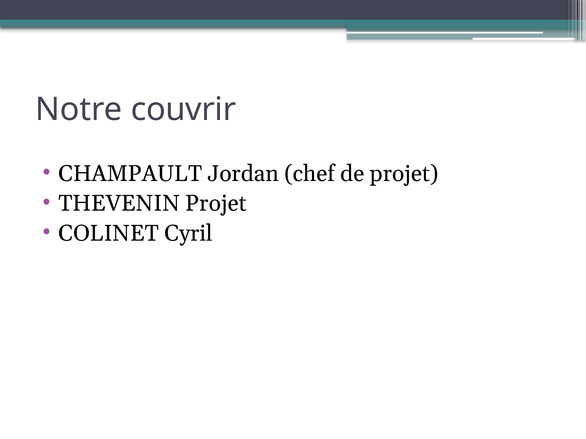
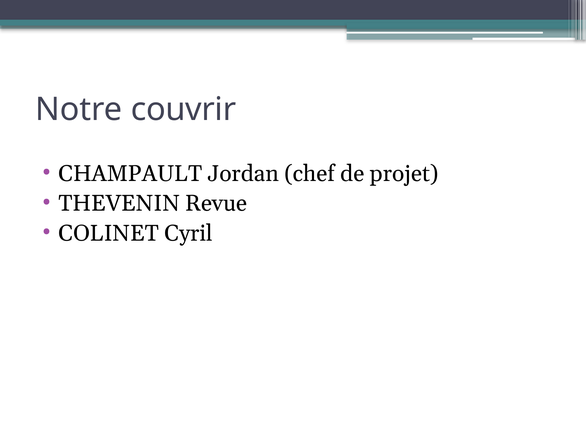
THEVENIN Projet: Projet -> Revue (216, 204)
